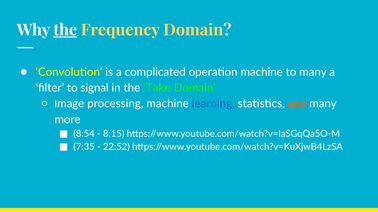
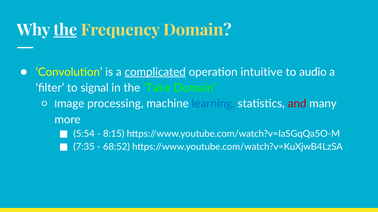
complicated underline: none -> present (155, 72)
operation machine: machine -> intuitive (262, 72)
to many: many -> audio (313, 72)
and colour: orange -> red (297, 104)
8:54: 8:54 -> 5:54 (84, 134)
22:52: 22:52 -> 68:52 (116, 147)
